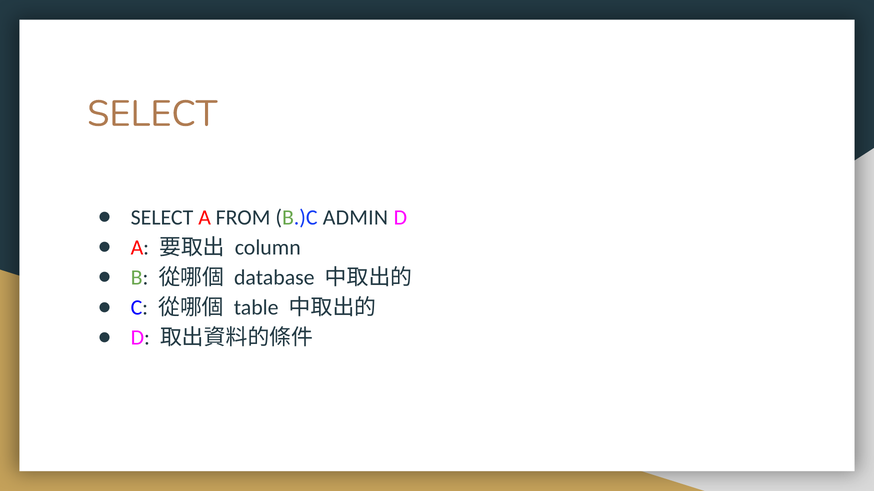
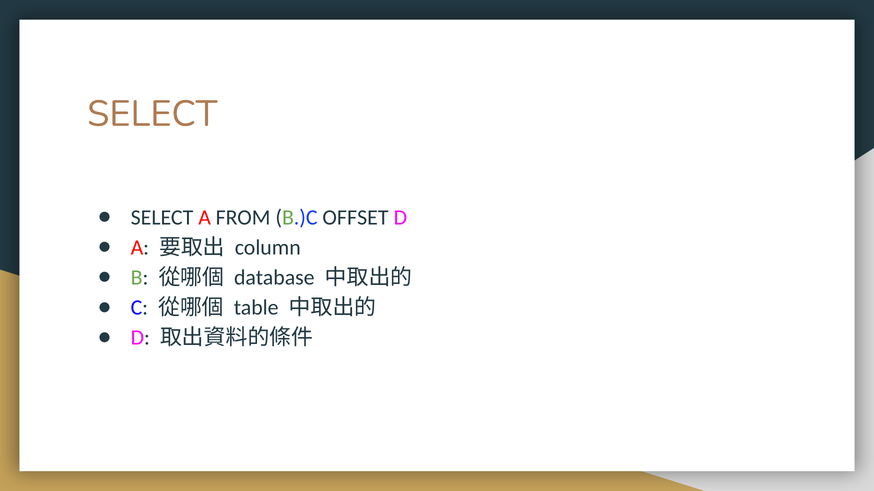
ADMIN: ADMIN -> OFFSET (355, 218)
